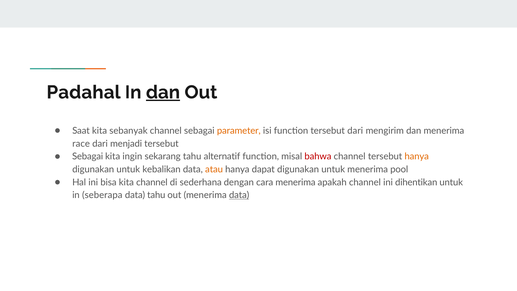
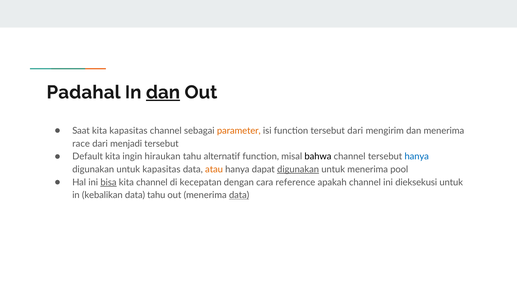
kita sebanyak: sebanyak -> kapasitas (128, 131)
Sebagai: Sebagai -> Default (88, 156)
sekarang: sekarang -> hiraukan (163, 156)
bahwa colour: red -> black (318, 156)
hanya colour: orange -> blue (417, 156)
untuk kebalikan: kebalikan -> kapasitas (161, 169)
digunakan underline: none -> present (298, 169)
bisa underline: none -> present (108, 182)
sederhana: sederhana -> kecepatan (201, 182)
cara menerima: menerima -> reference (295, 182)
dihentikan: dihentikan -> dieksekusi (416, 182)
seberapa: seberapa -> kebalikan (102, 195)
